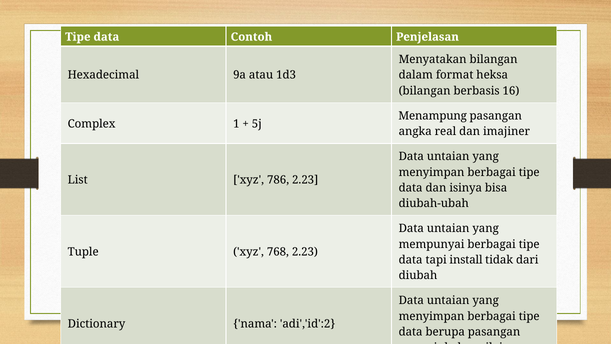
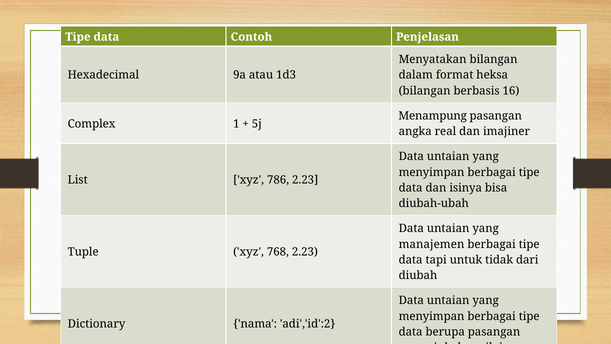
mempunyai: mempunyai -> manajemen (432, 244)
install: install -> untuk (466, 260)
